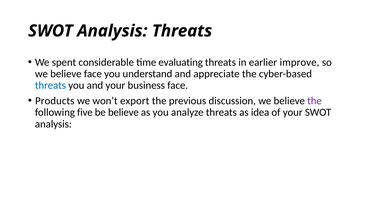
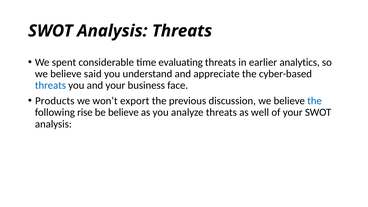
improve: improve -> analytics (300, 62)
believe face: face -> said (93, 74)
the colour: purple -> blue (315, 101)
five: five -> rise (85, 112)
idea: idea -> well (260, 112)
